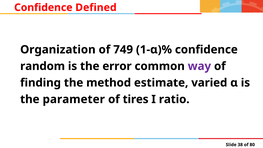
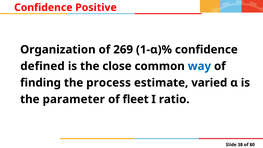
Defined: Defined -> Positive (96, 8)
749: 749 -> 269 (123, 50)
random: random -> defined (42, 66)
error: error -> close (117, 66)
way colour: purple -> blue (199, 66)
method: method -> process (109, 83)
tires: tires -> fleet (136, 99)
